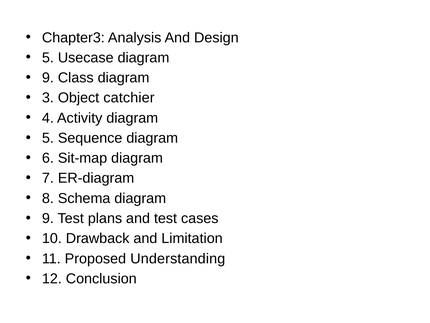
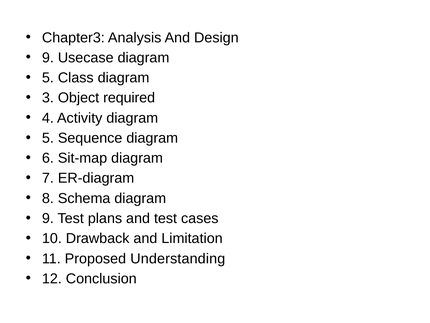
5: 5 -> 9 (48, 58)
9: 9 -> 5 (48, 78)
catchier: catchier -> required (129, 98)
